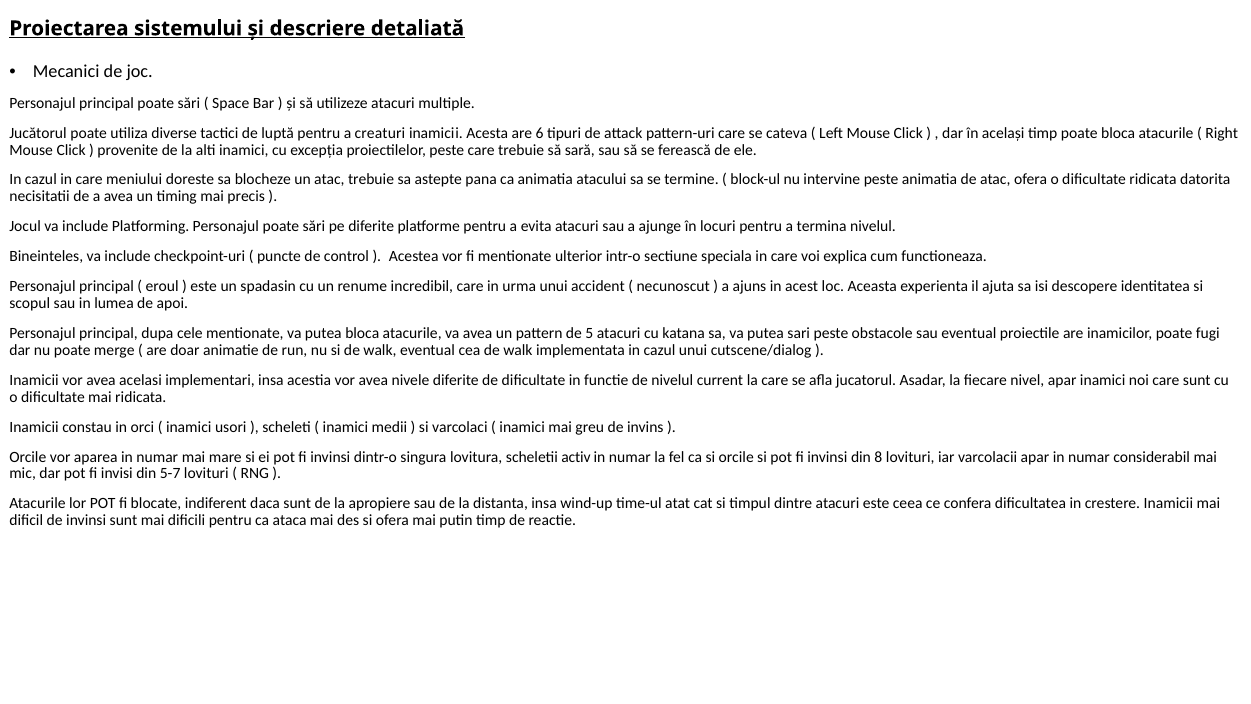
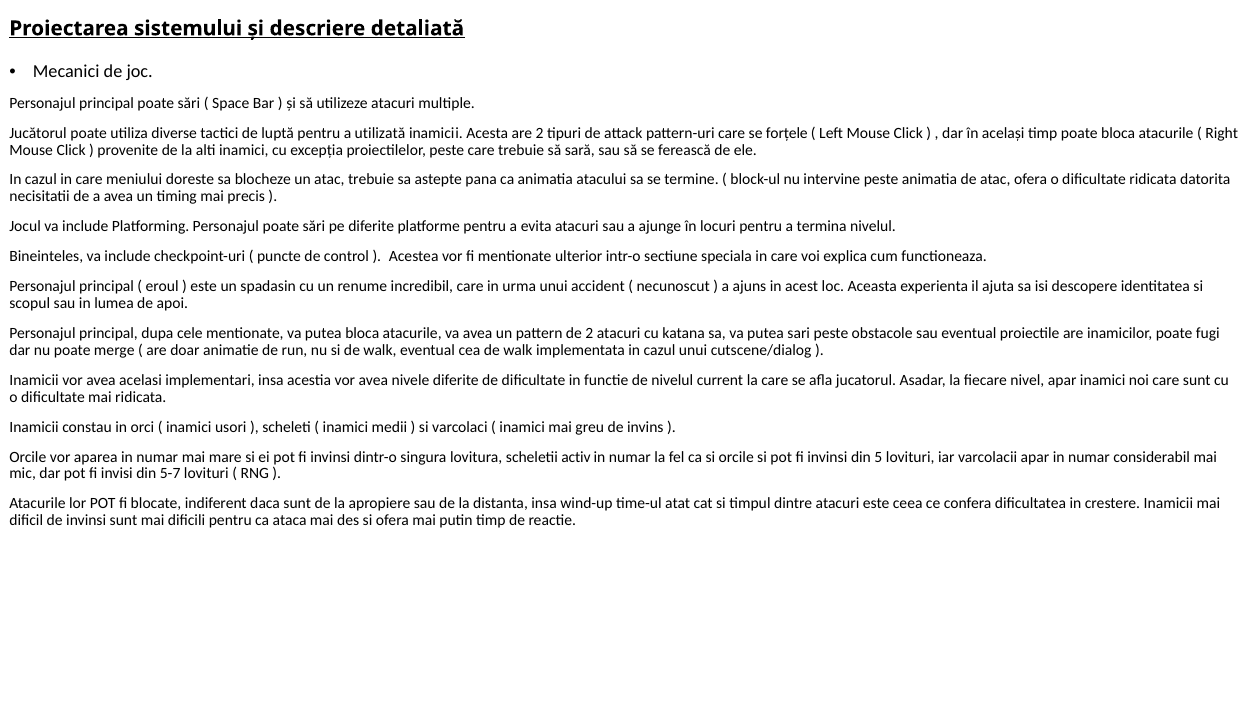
creaturi: creaturi -> utilizată (380, 133)
are 6: 6 -> 2 (540, 133)
cateva: cateva -> forțele (787, 133)
de 5: 5 -> 2 (589, 333)
8: 8 -> 5 (878, 457)
